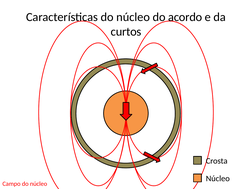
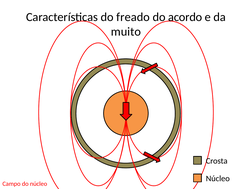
Características do núcleo: núcleo -> freado (133, 17)
curtos: curtos -> muito (126, 32)
